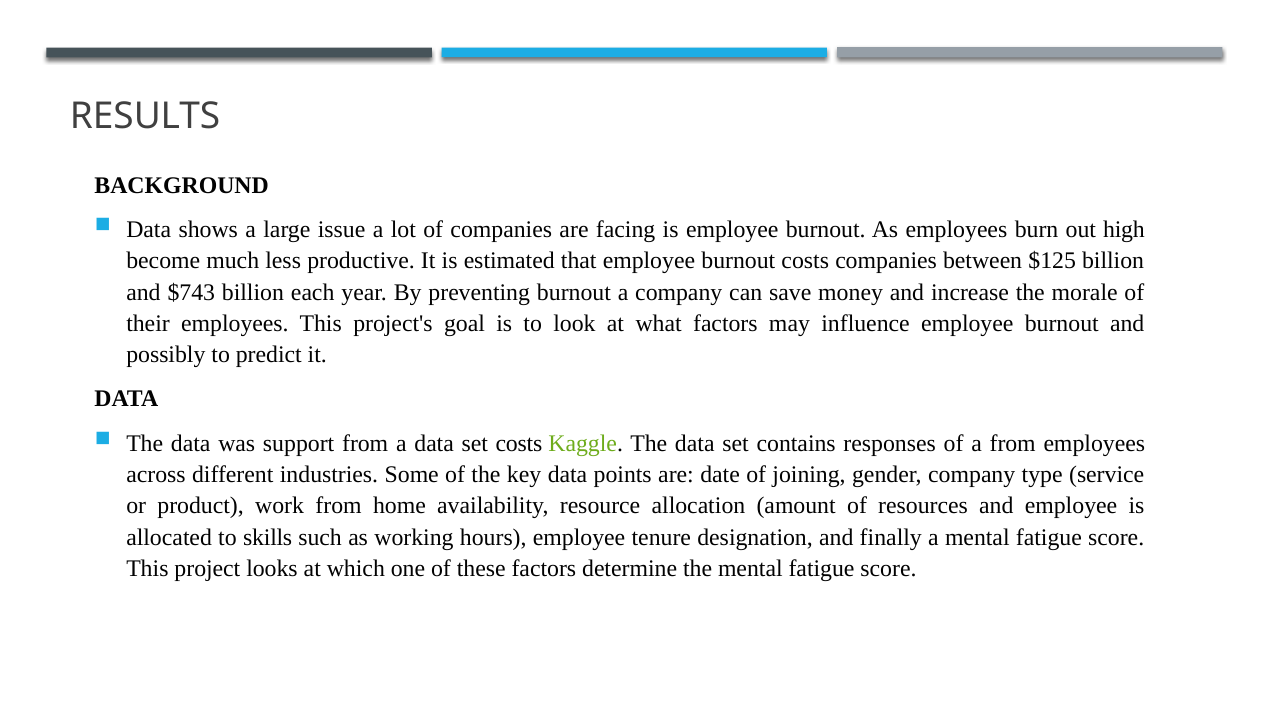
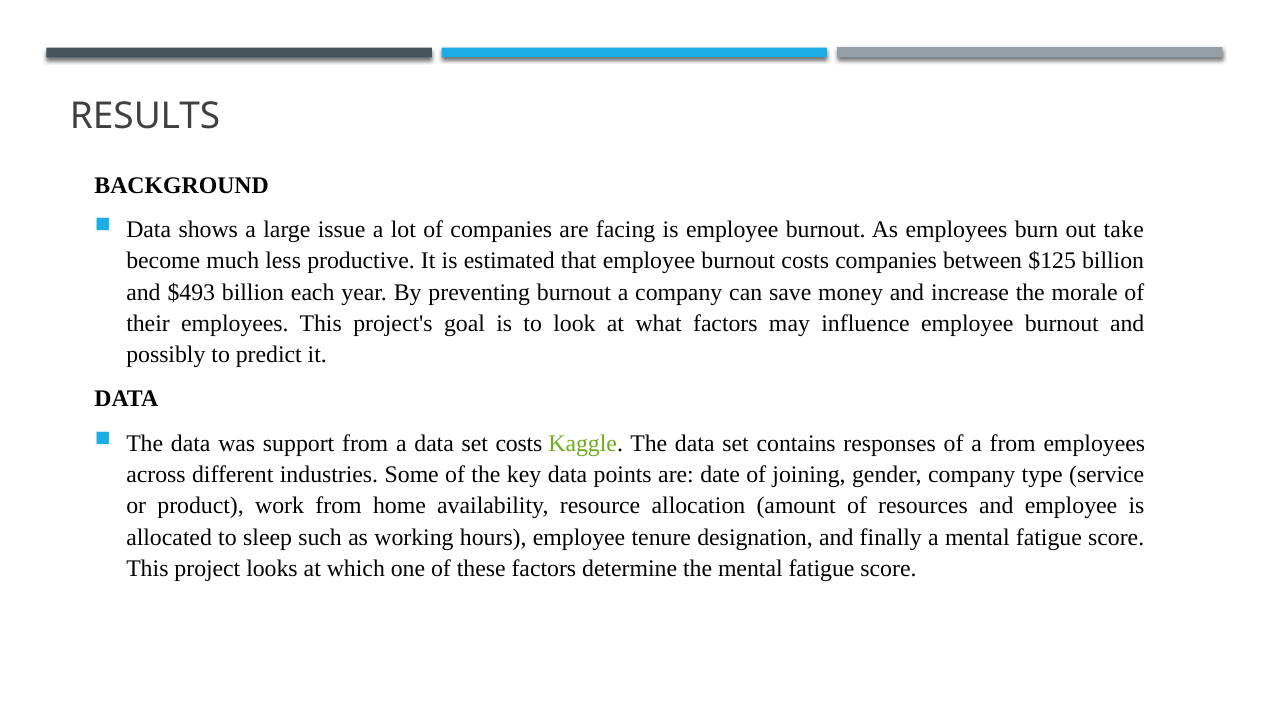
high: high -> take (1124, 229)
$743: $743 -> $493 (191, 292)
skills: skills -> sleep (268, 537)
